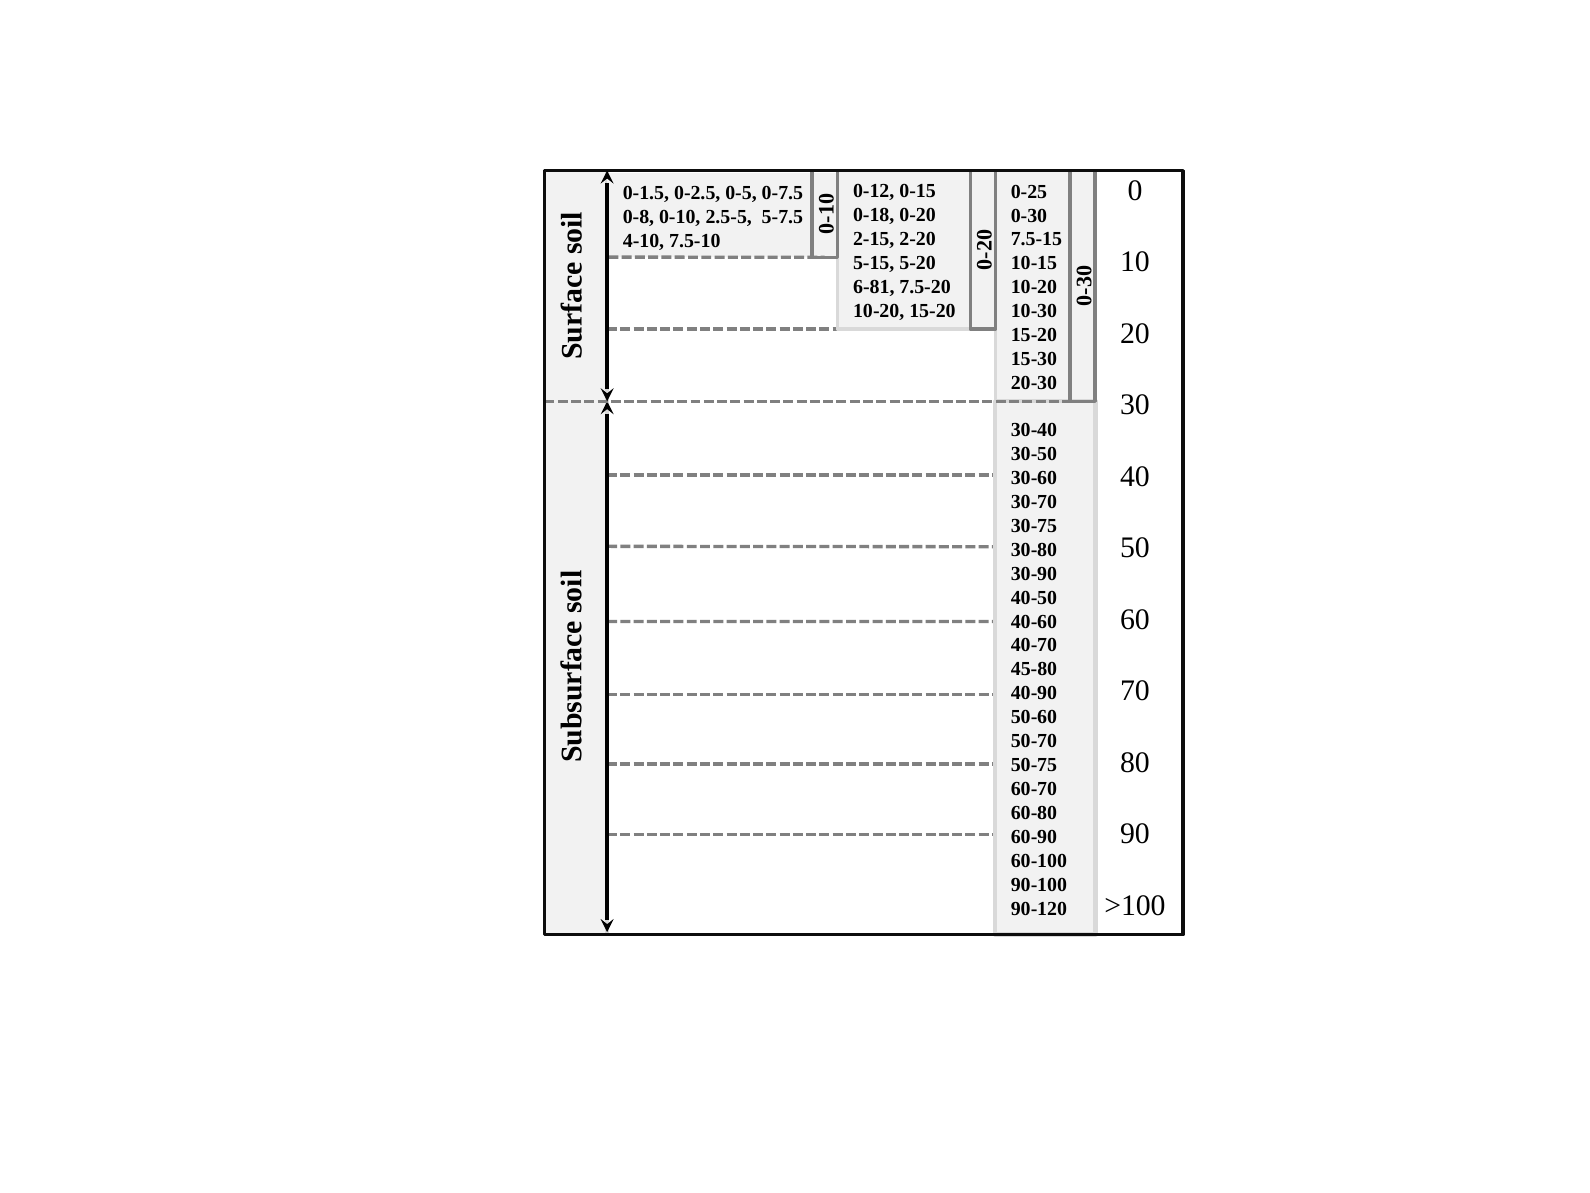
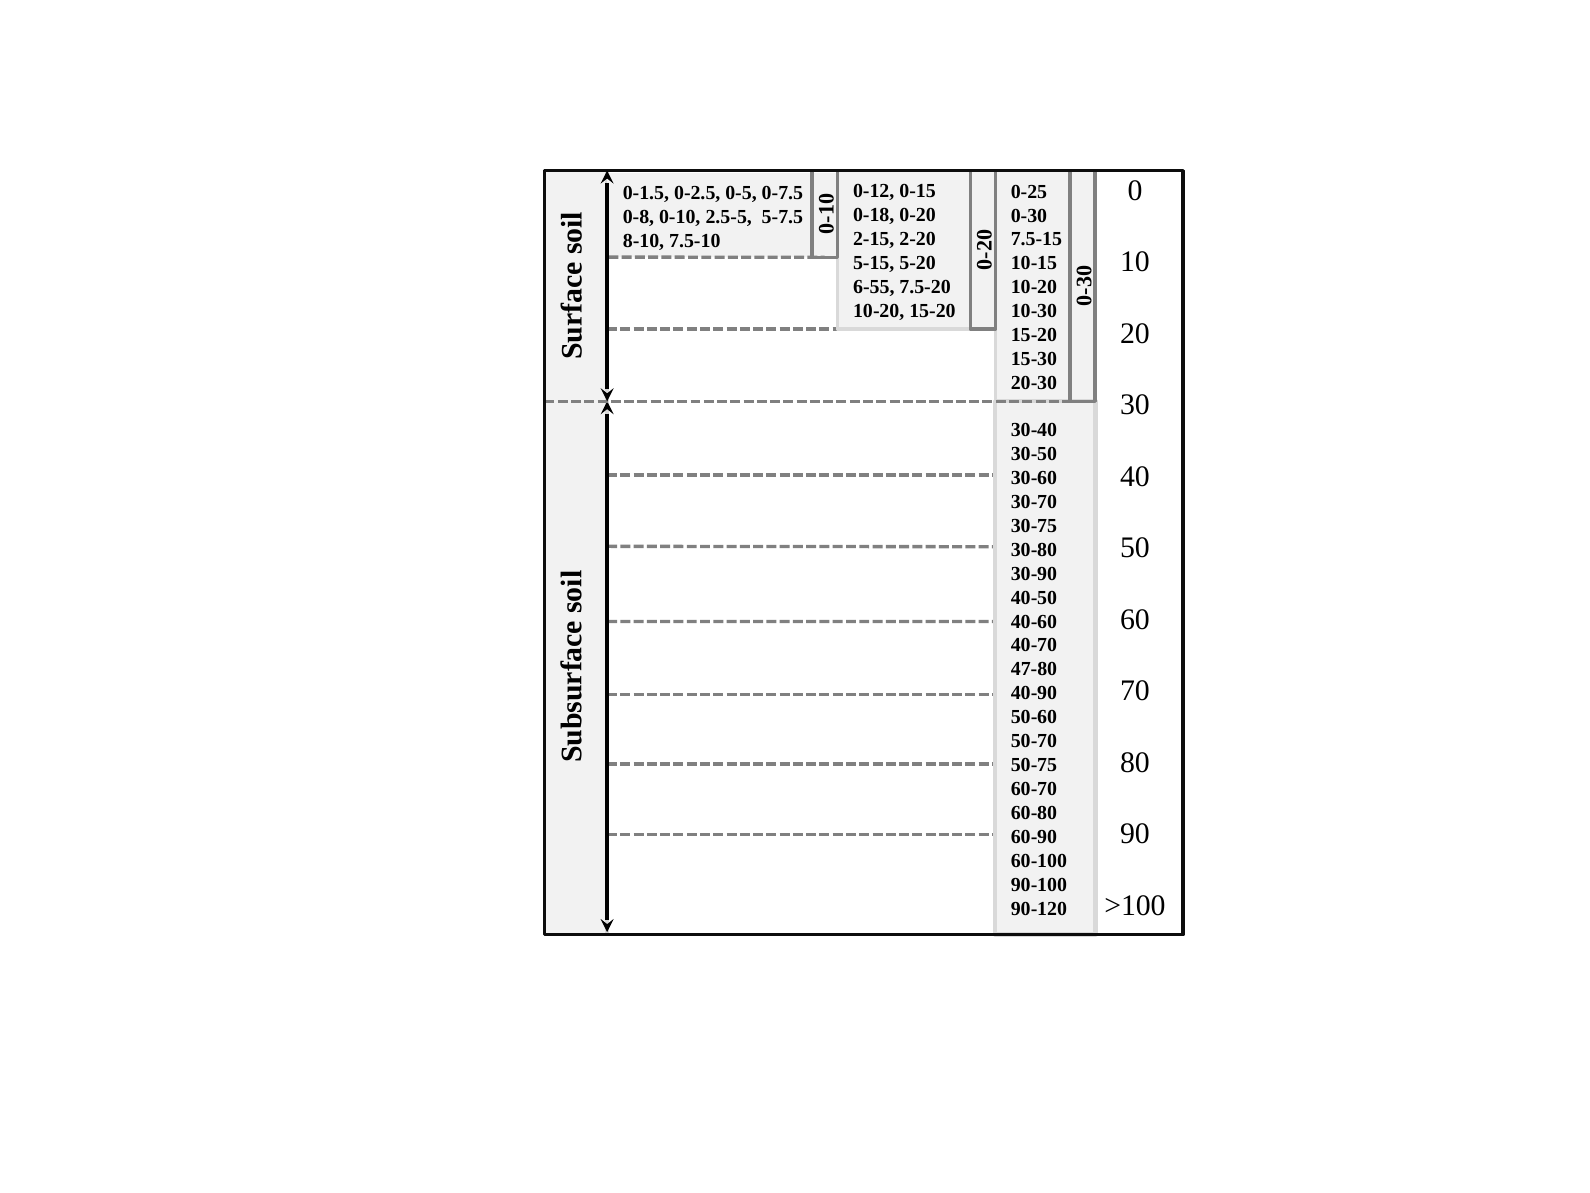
4-10: 4-10 -> 8-10 (644, 240)
6-81: 6-81 -> 6-55 (874, 287)
45-80: 45-80 -> 47-80 (1034, 669)
